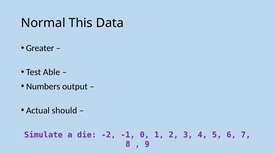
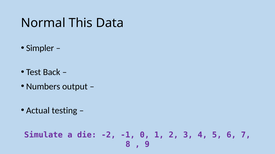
Greater: Greater -> Simpler (40, 48)
Able: Able -> Back (52, 72)
should: should -> testing (64, 111)
